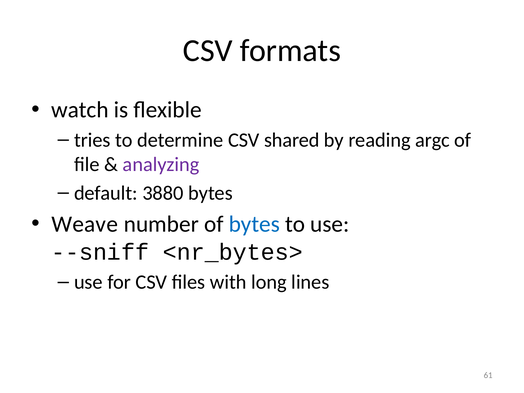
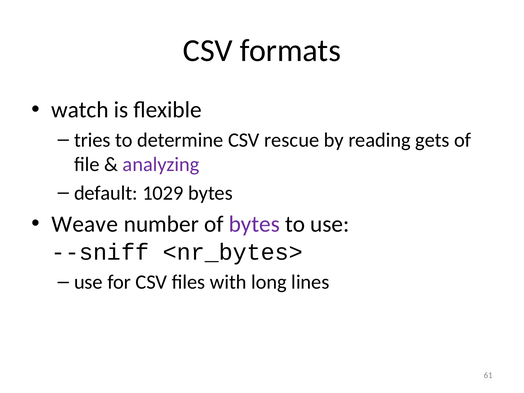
shared: shared -> rescue (292, 140)
argc: argc -> gets (432, 140)
3880: 3880 -> 1029 (163, 193)
bytes colour: blue -> purple (254, 224)
